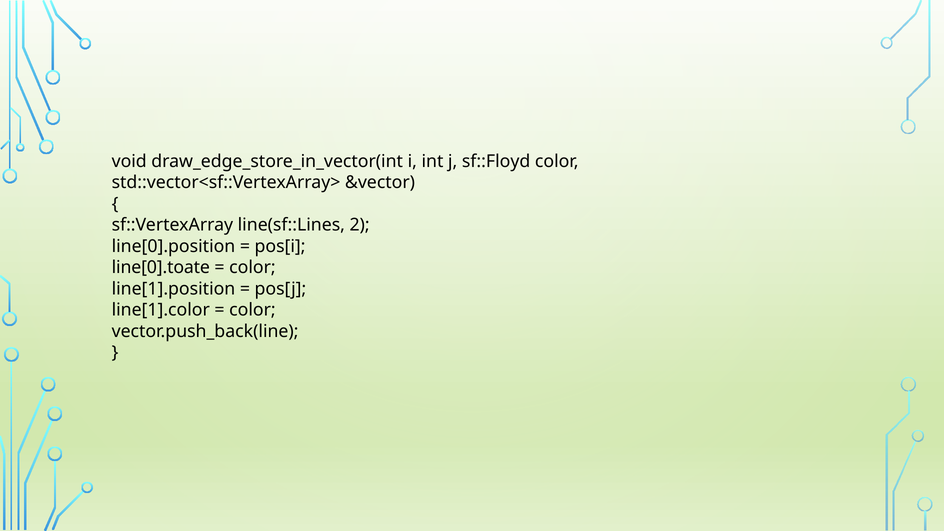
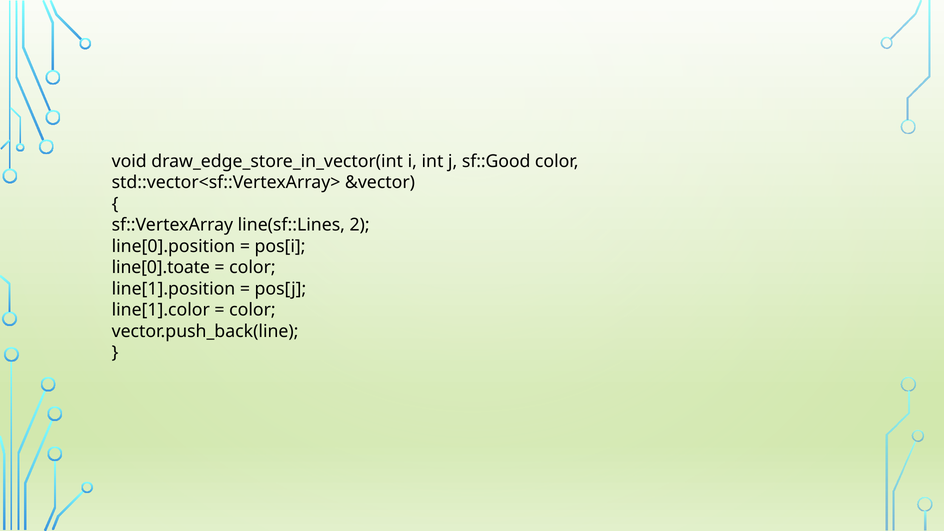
sf::Floyd: sf::Floyd -> sf::Good (496, 161)
